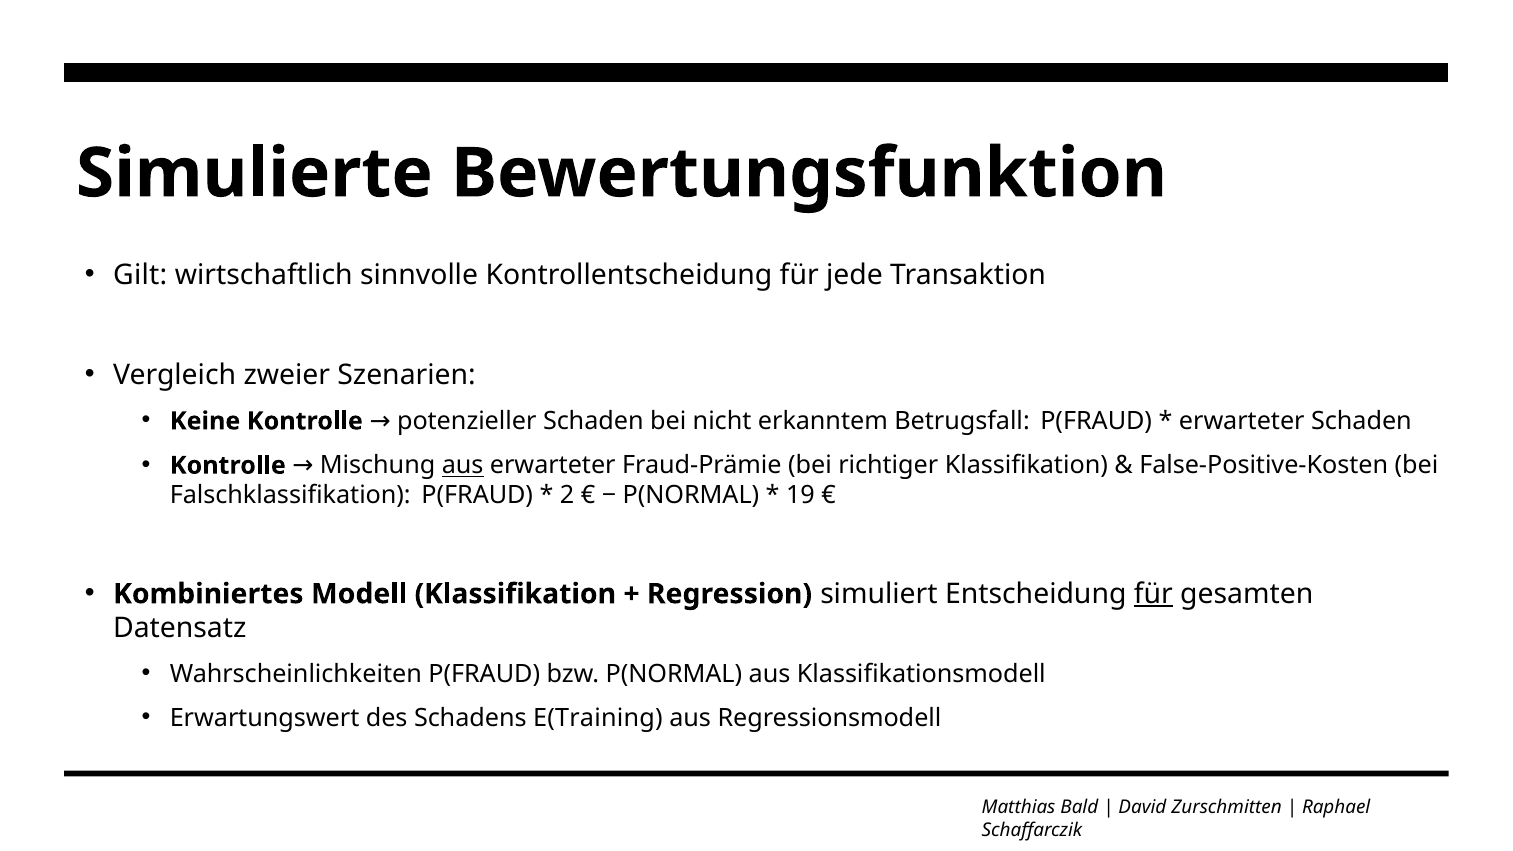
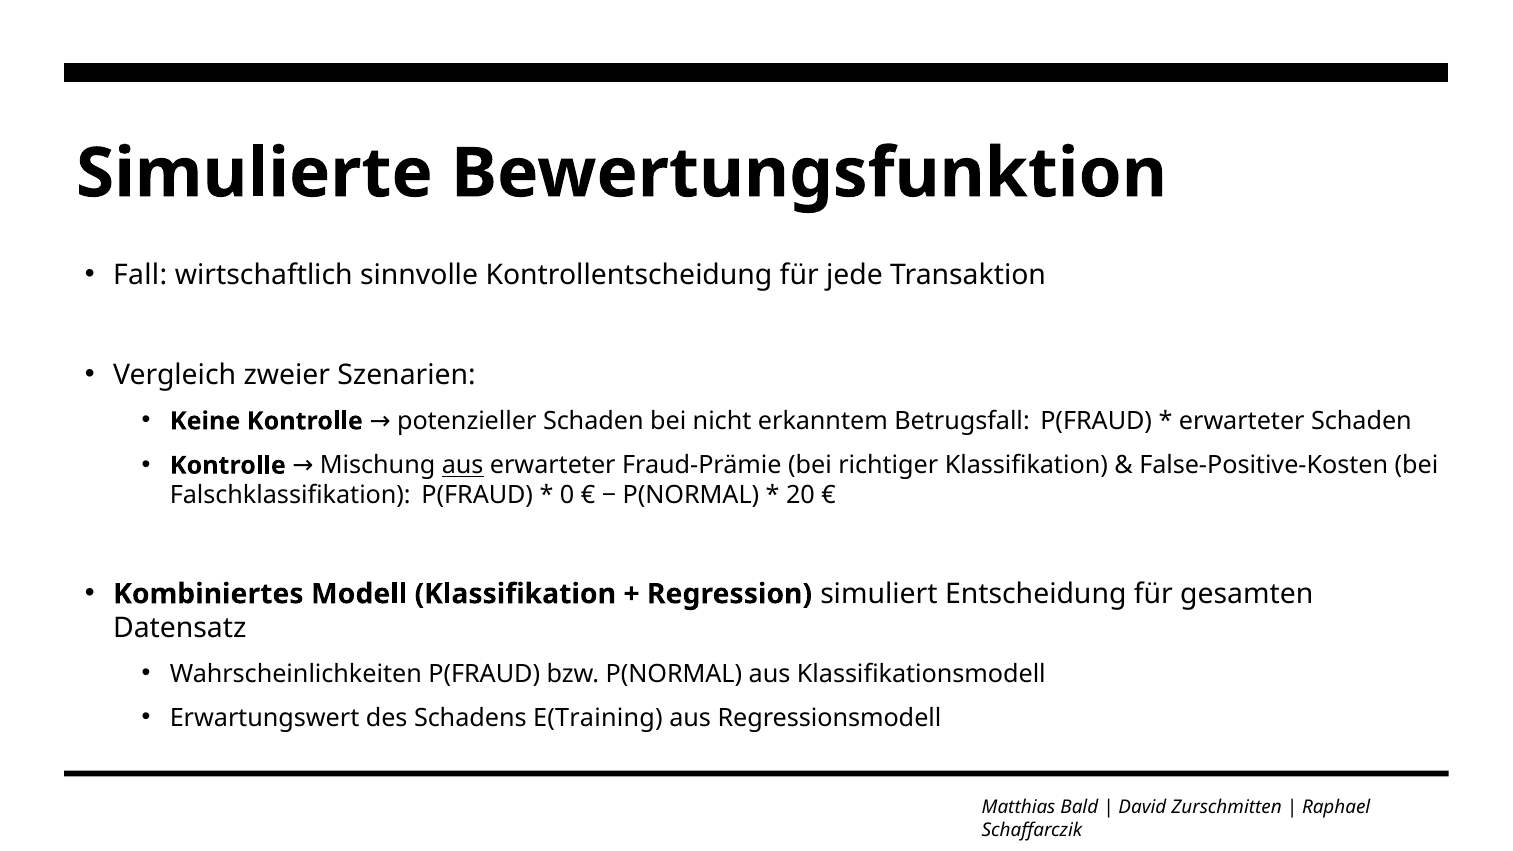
Gilt: Gilt -> Fall (140, 275)
2: 2 -> 0 (567, 496)
19: 19 -> 20 (800, 496)
für underline: present -> none (1153, 594)
